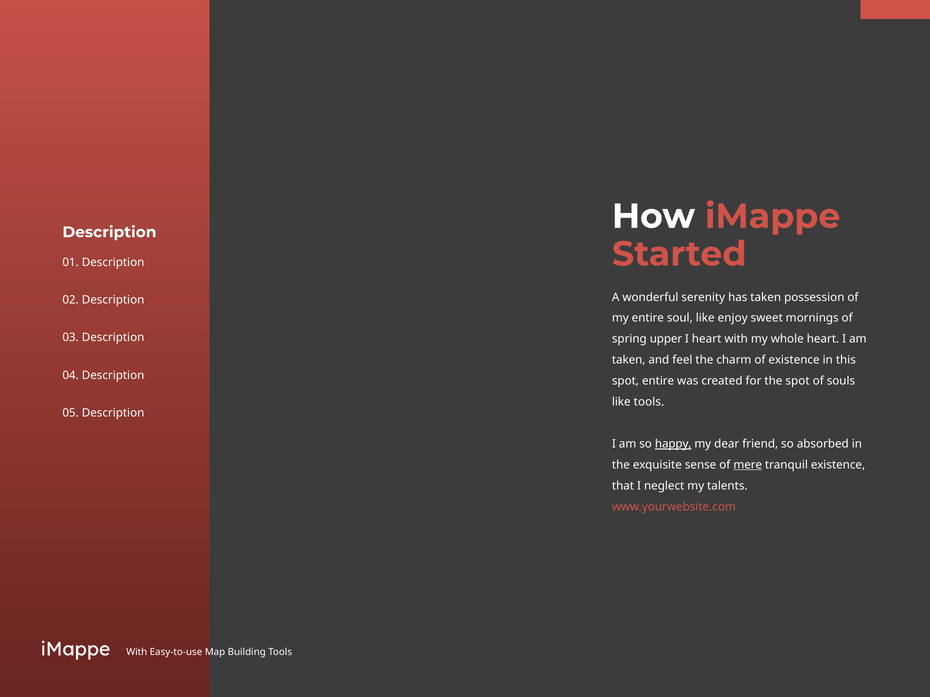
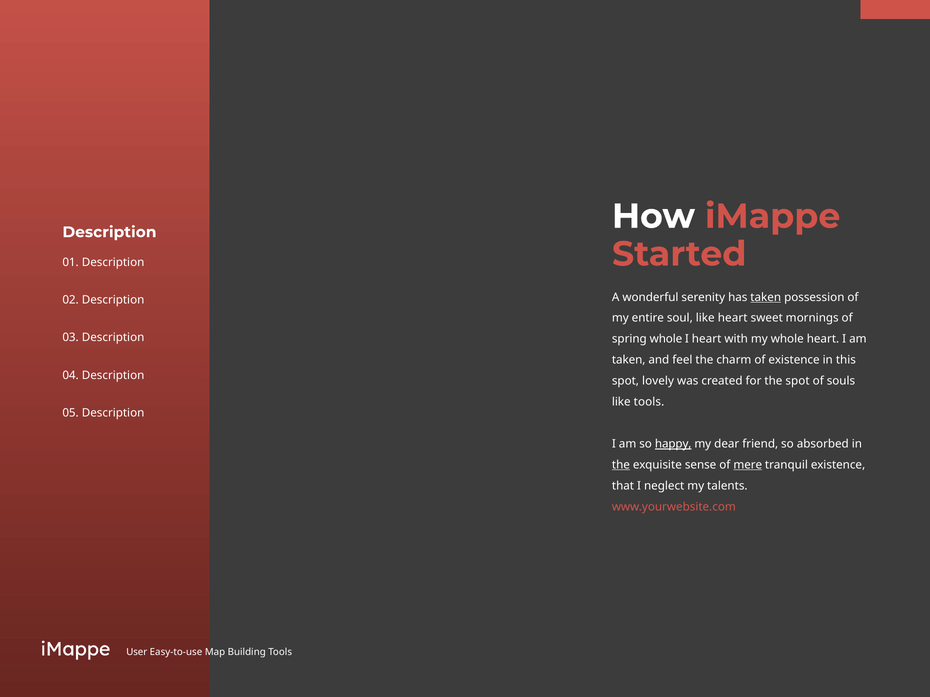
taken underline: none -> present (766, 297)
like enjoy: enjoy -> heart (733, 318)
spring upper: upper -> whole (666, 339)
spot entire: entire -> lovely (658, 381)
the underline: none -> present (621, 465)
With: With -> User (137, 653)
